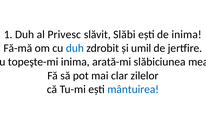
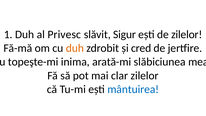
Slăbi: Slăbi -> Sigur (124, 34)
de inima: inima -> zilelor (187, 34)
duh colour: blue -> orange (75, 48)
umil: umil -> cred (141, 48)
